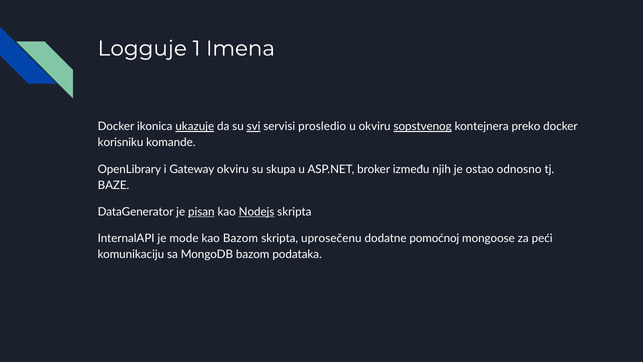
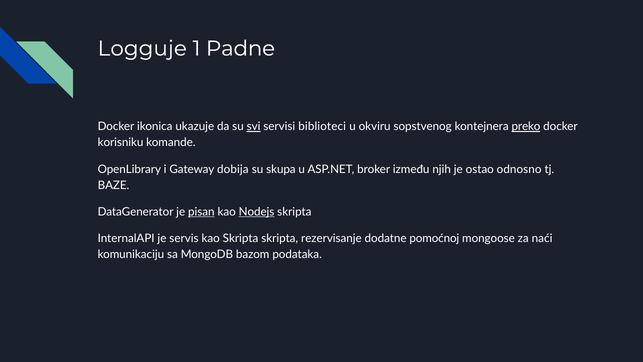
Imena: Imena -> Padne (240, 48)
ukazuje underline: present -> none (195, 126)
prosledio: prosledio -> biblioteci (322, 126)
sopstvenog underline: present -> none (423, 126)
preko underline: none -> present (526, 126)
Gateway okviru: okviru -> dobija (233, 169)
mode: mode -> servis (184, 238)
kao Bazom: Bazom -> Skripta (241, 238)
uprosečenu: uprosečenu -> rezervisanje (331, 238)
peći: peći -> naći (542, 238)
